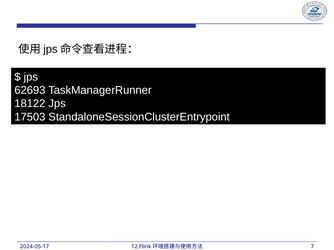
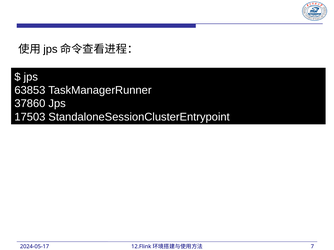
62693: 62693 -> 63853 (30, 90)
18122: 18122 -> 37860 (30, 104)
